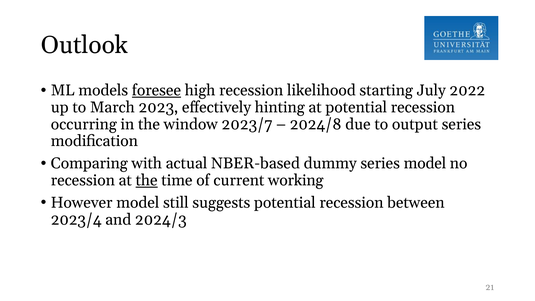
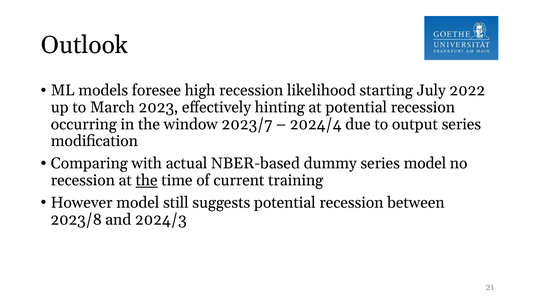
foresee underline: present -> none (156, 90)
2024/8: 2024/8 -> 2024/4 (316, 124)
working: working -> training (296, 180)
2023/4: 2023/4 -> 2023/8 (76, 220)
